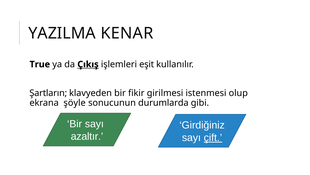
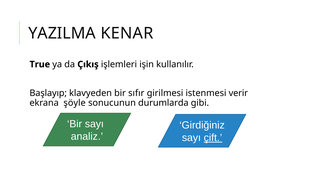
Çıkış underline: present -> none (88, 64)
eşit: eşit -> işin (147, 64)
Şartların: Şartların -> Başlayıp (48, 93)
fikir: fikir -> sıfır (136, 93)
olup: olup -> verir (238, 93)
azaltır: azaltır -> analiz (87, 136)
